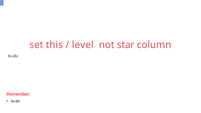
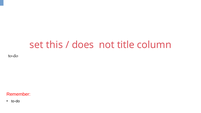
level: level -> does (83, 45)
star: star -> title (126, 45)
